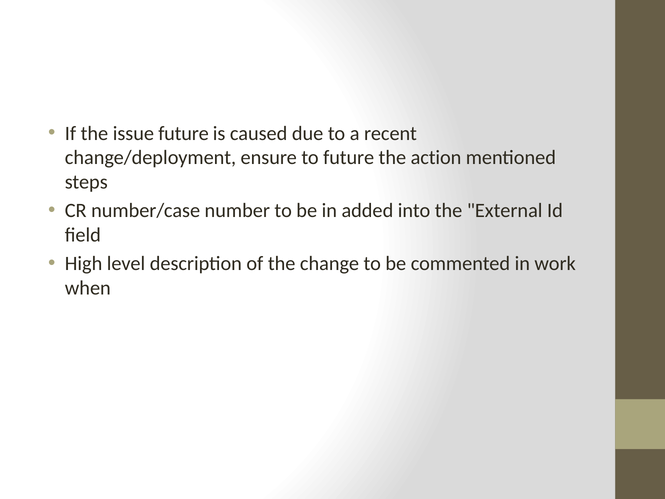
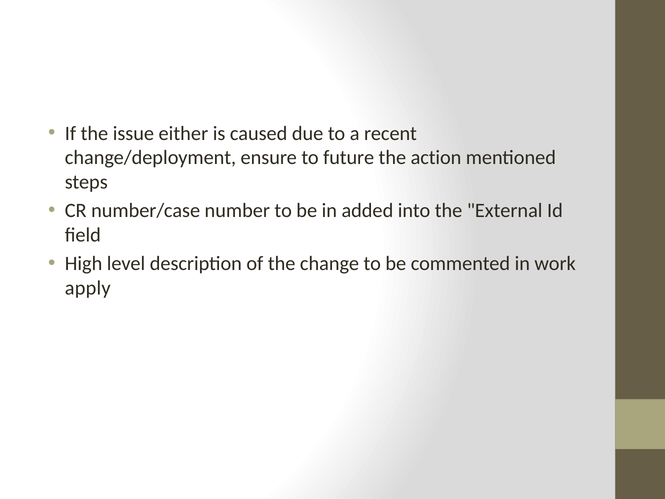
issue future: future -> either (183, 133)
when: when -> apply (88, 288)
